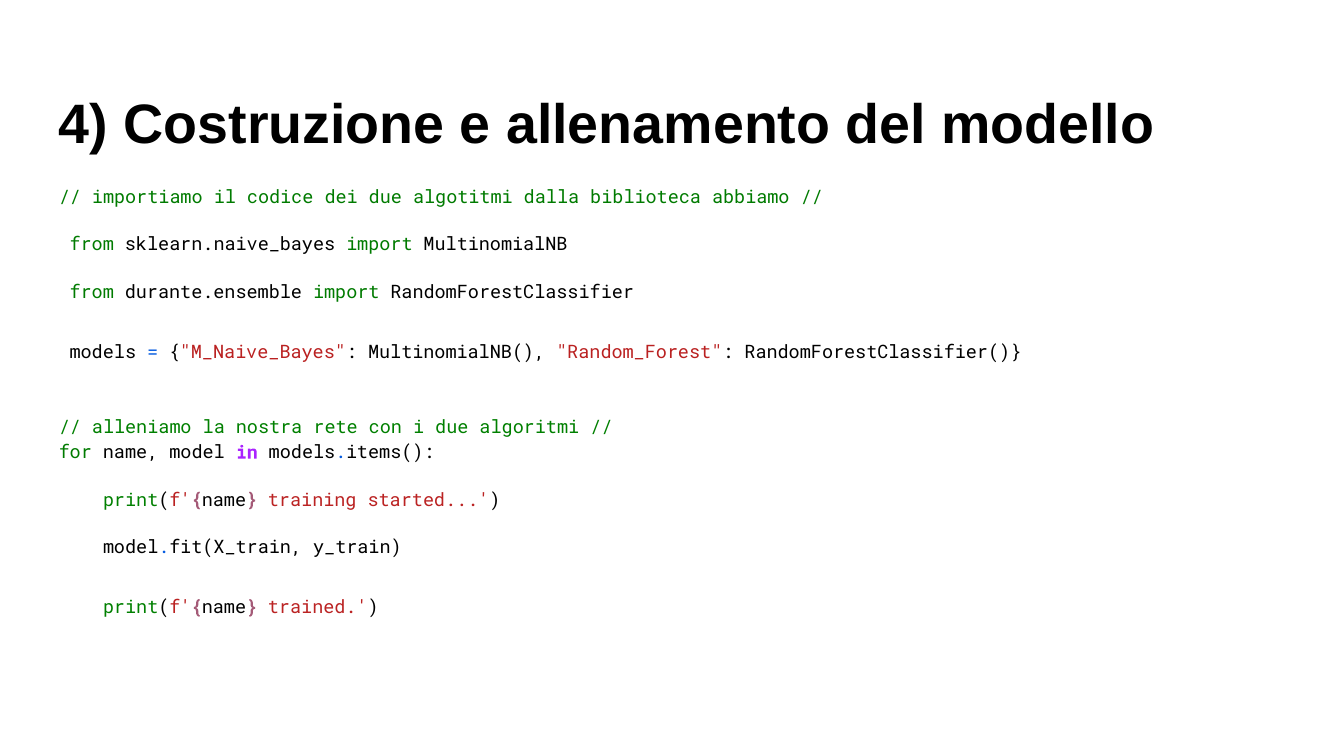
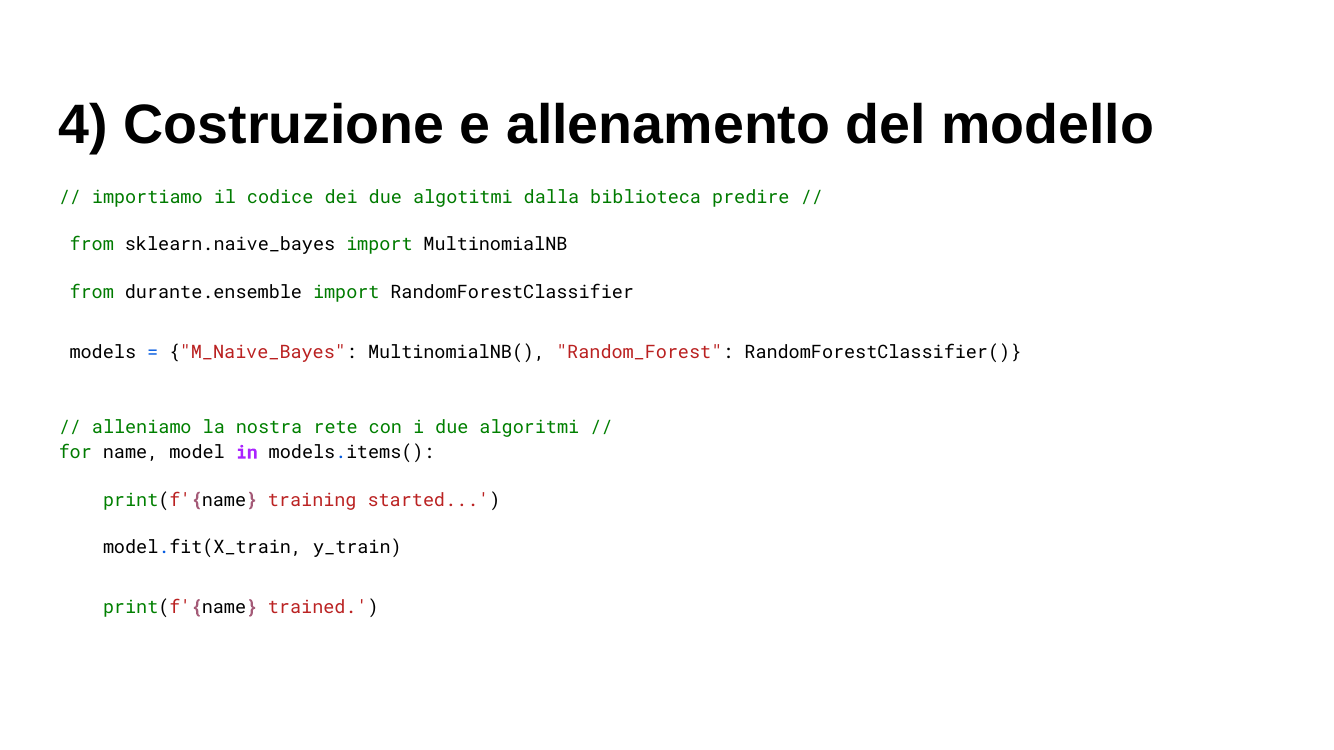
abbiamo: abbiamo -> predire (751, 197)
